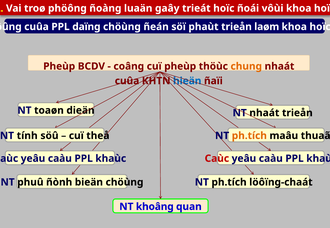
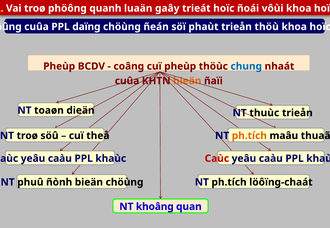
ñoàng: ñoàng -> quanh (105, 8)
laøm: laøm -> thöù (267, 27)
chung colour: orange -> blue (246, 66)
hieän colour: blue -> orange (187, 81)
NT nhaát: nhaát -> thuùc (264, 113)
NT tính: tính -> troø (27, 136)
